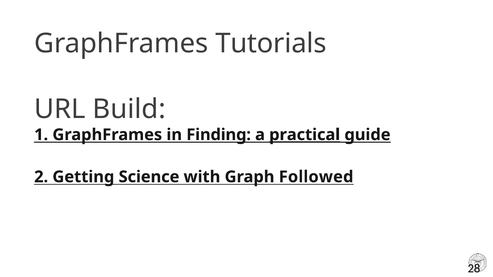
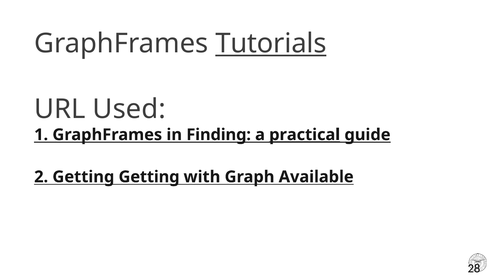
Tutorials underline: none -> present (271, 44)
Build: Build -> Used (129, 109)
Getting Science: Science -> Getting (149, 177)
Followed: Followed -> Available (316, 177)
